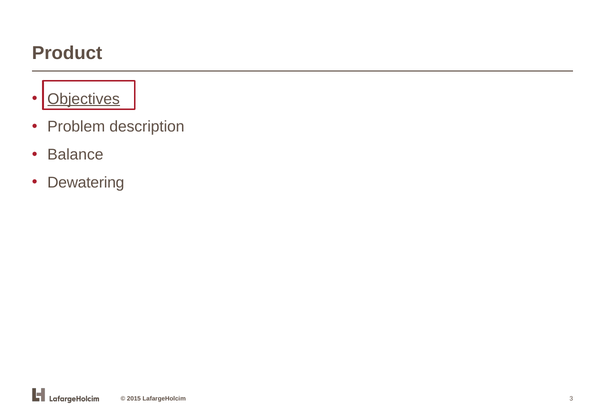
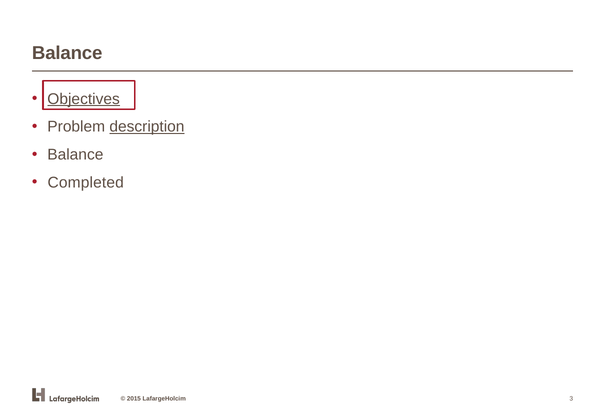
Product: Product -> Balance (67, 53)
description underline: none -> present (147, 127)
Dewatering: Dewatering -> Completed (86, 183)
